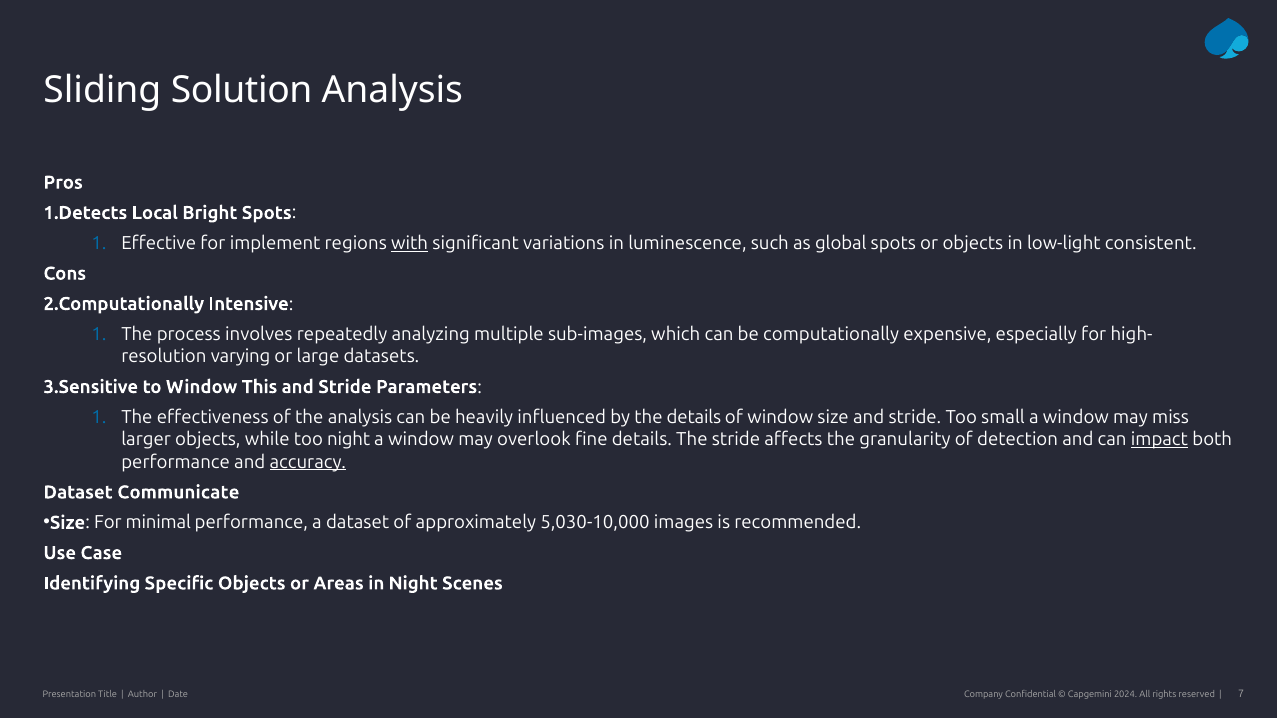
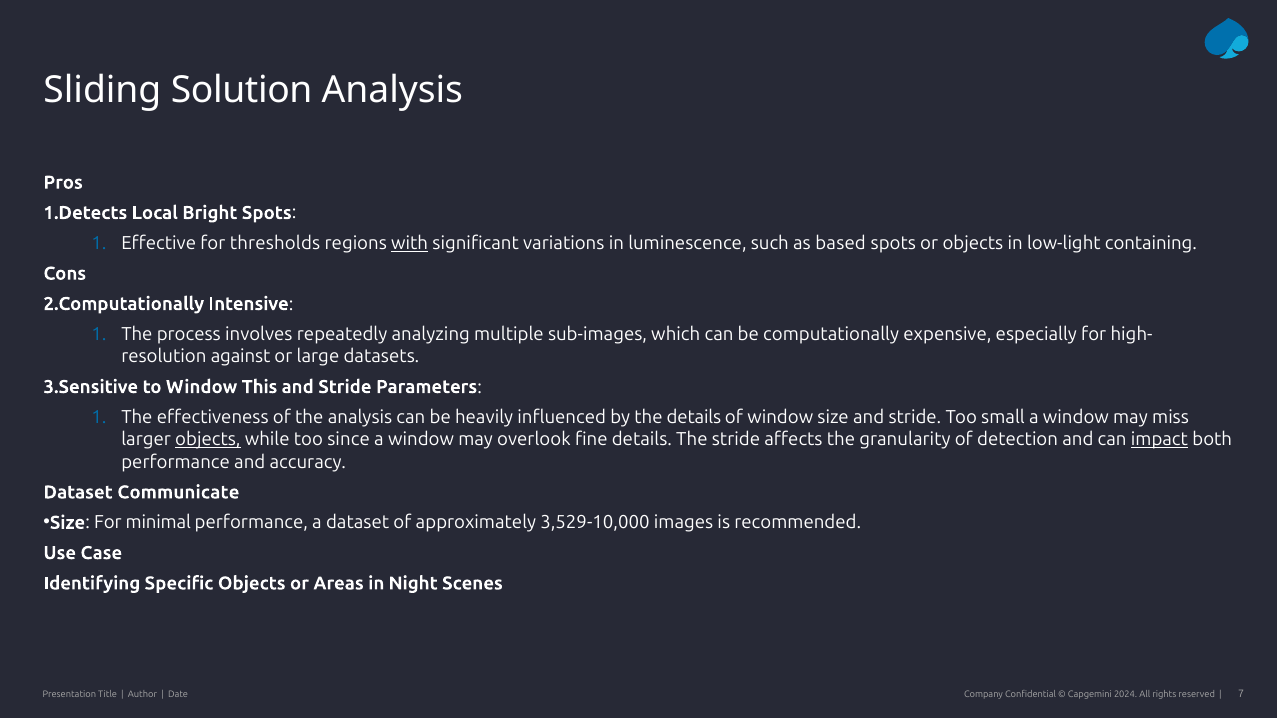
implement: implement -> thresholds (275, 243)
global: global -> based (841, 243)
consistent: consistent -> containing (1151, 243)
varying: varying -> against (241, 357)
objects underline: none -> present (208, 440)
too night: night -> since (349, 440)
accuracy underline: present -> none (308, 462)
5,030-10,000: 5,030-10,000 -> 3,529-10,000 (595, 523)
